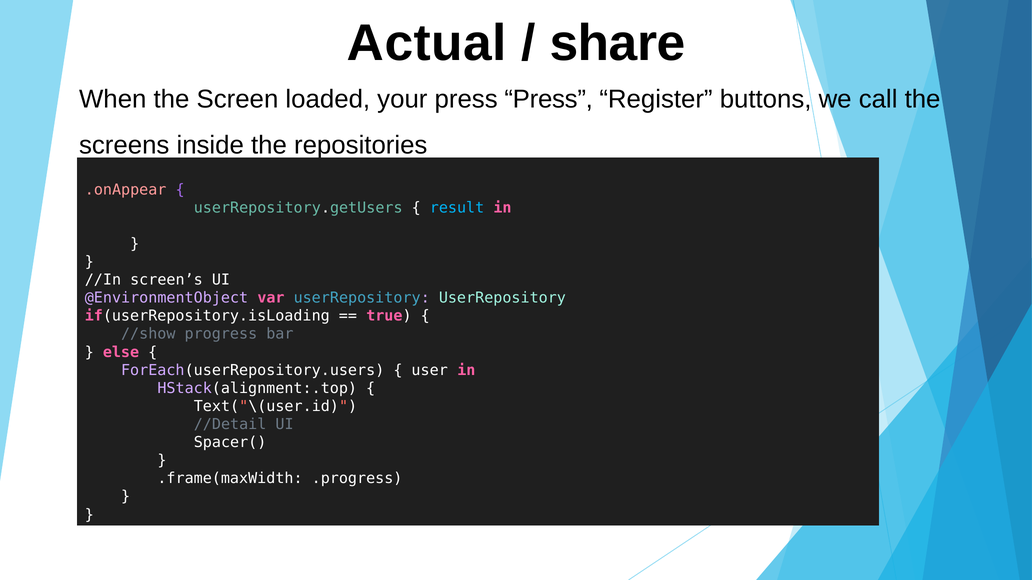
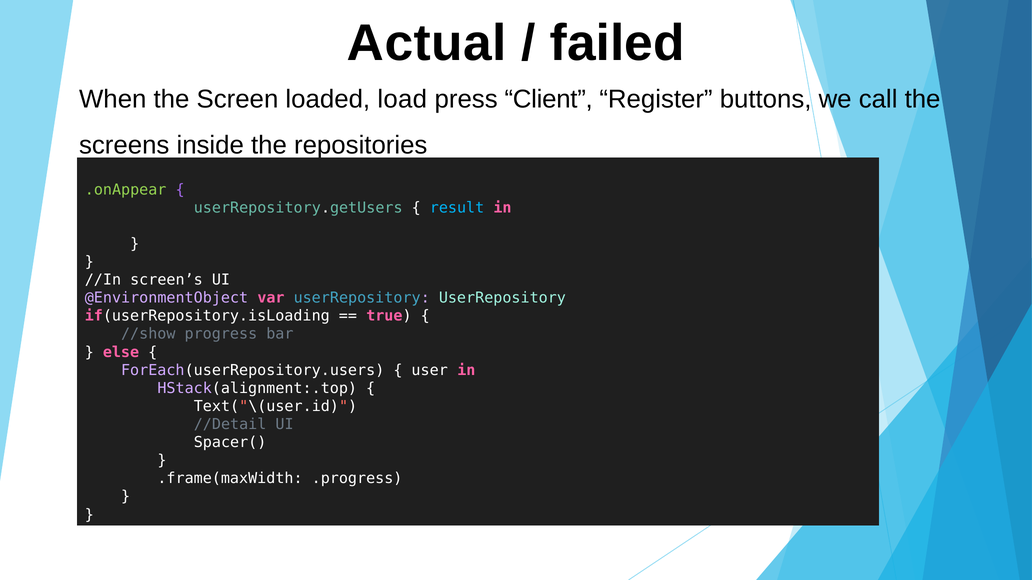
share: share -> failed (617, 43)
your: your -> load (402, 99)
press Press: Press -> Client (549, 99)
.onAppear colour: pink -> light green (126, 190)
